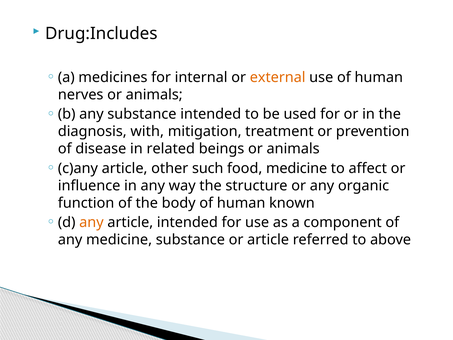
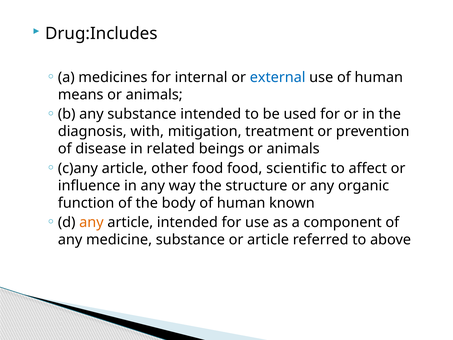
external colour: orange -> blue (278, 77)
nerves: nerves -> means (81, 95)
other such: such -> food (208, 168)
food medicine: medicine -> scientific (296, 168)
